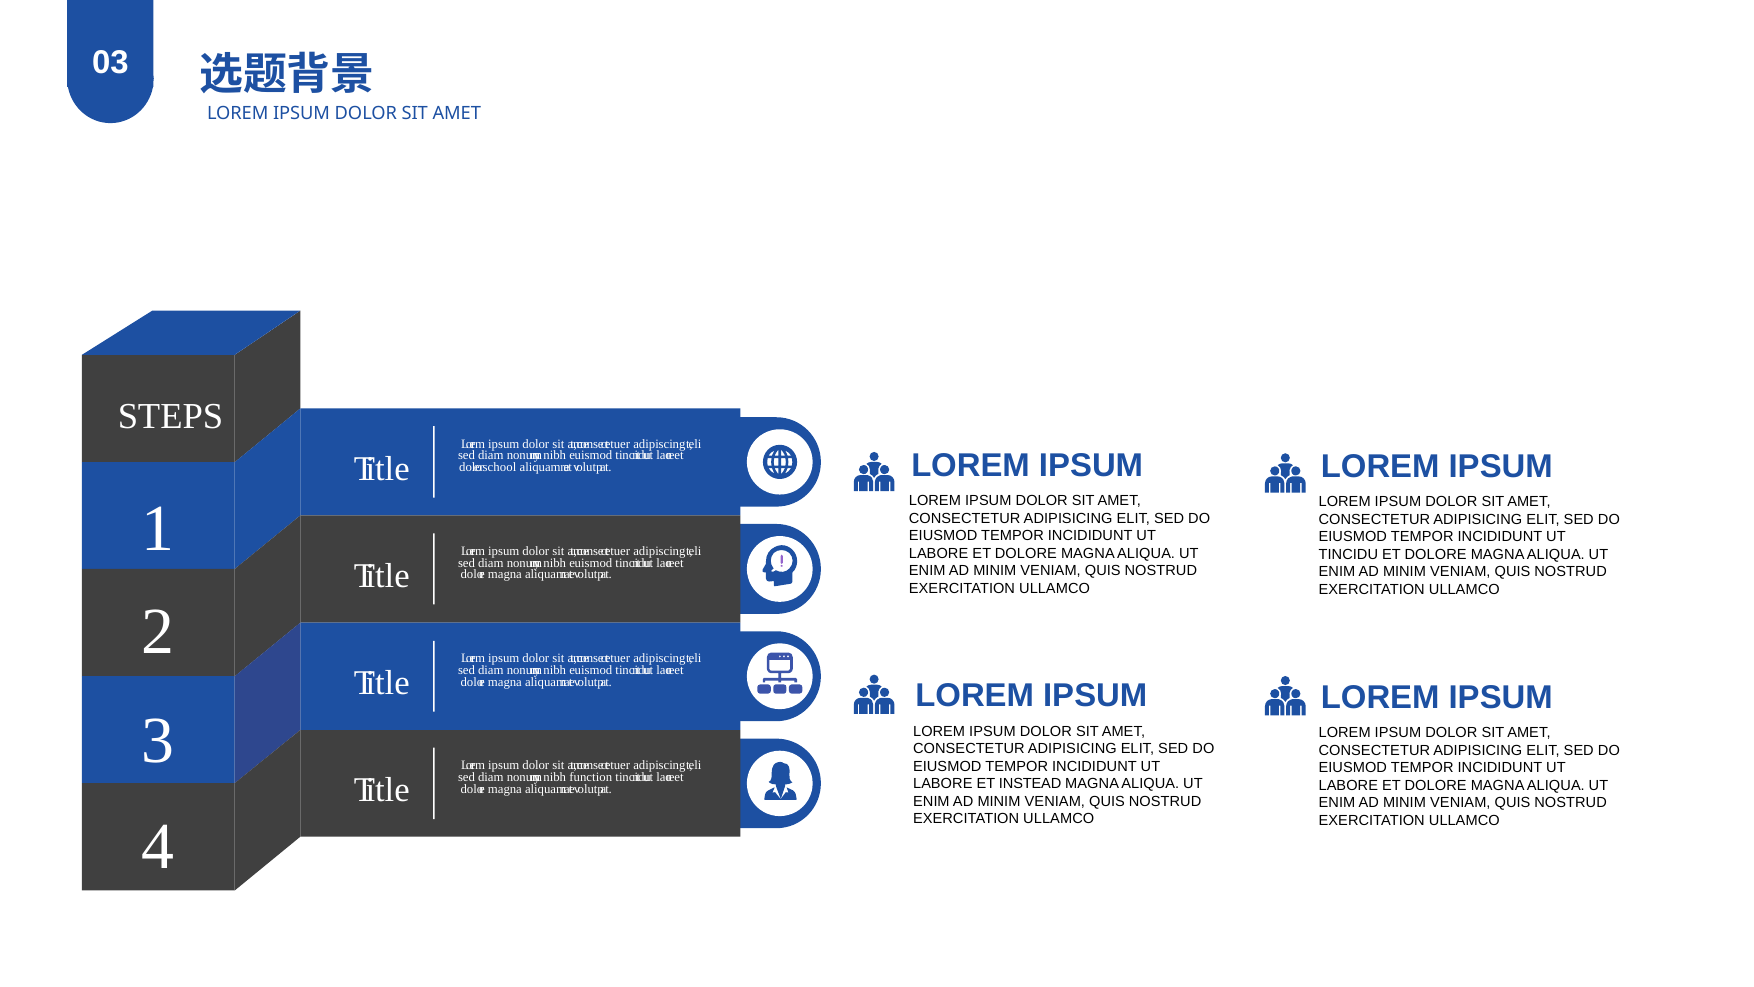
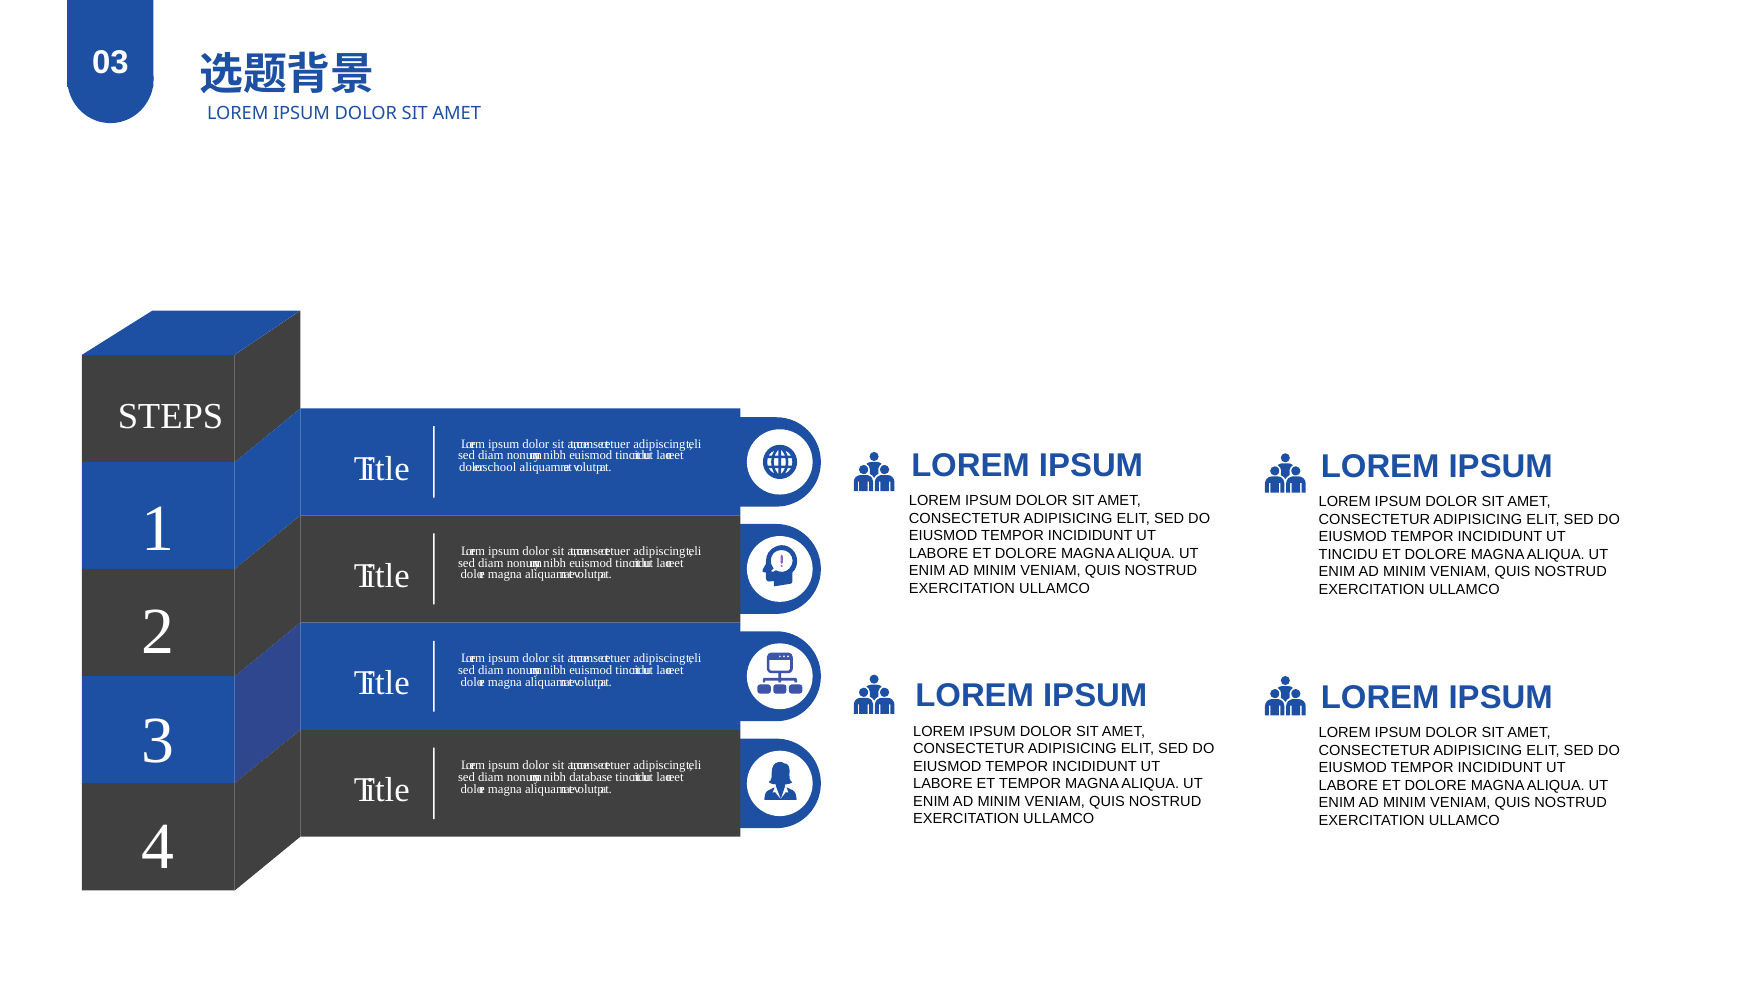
function: function -> database (591, 777)
ET INSTEAD: INSTEAD -> TEMPOR (1030, 784)
